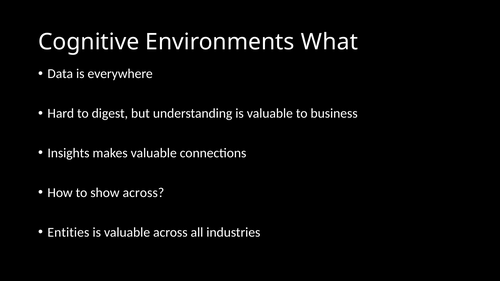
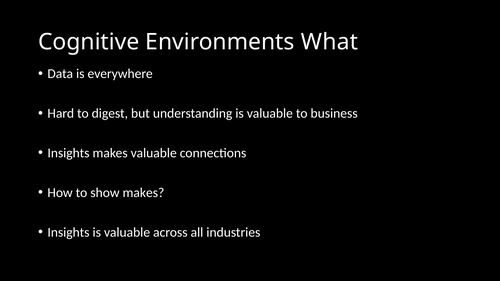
show across: across -> makes (143, 193)
Entities: Entities -> Insights (69, 232)
